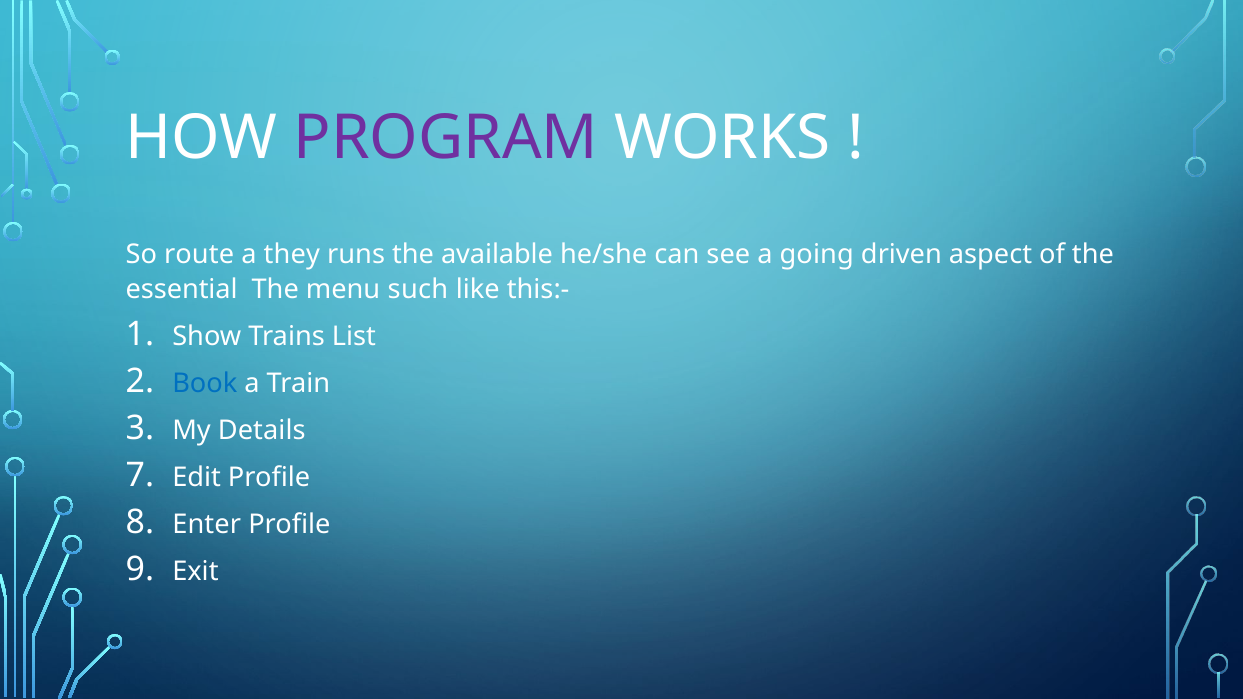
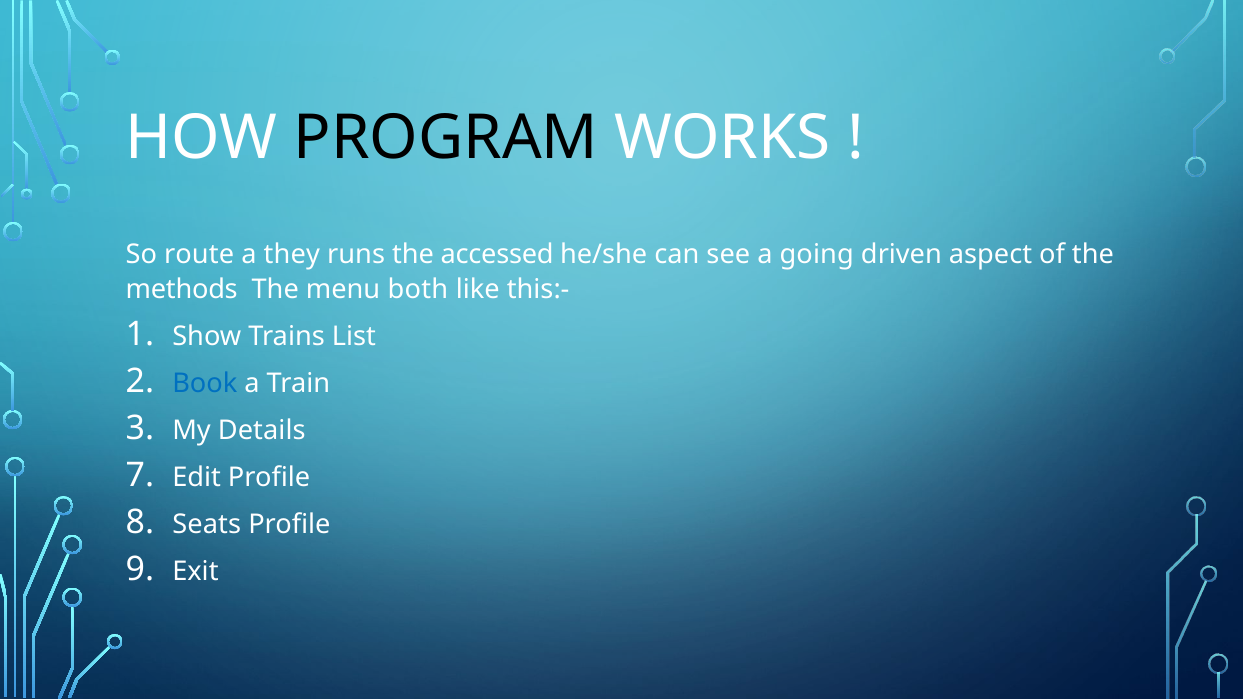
PROGRAM colour: purple -> black (446, 138)
available: available -> accessed (497, 255)
essential: essential -> methods (182, 290)
such: such -> both (418, 290)
Enter: Enter -> Seats (207, 524)
